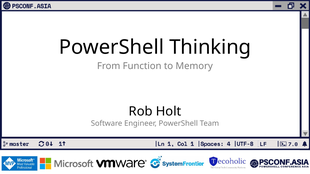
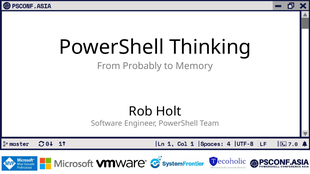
Function: Function -> Probably (142, 66)
